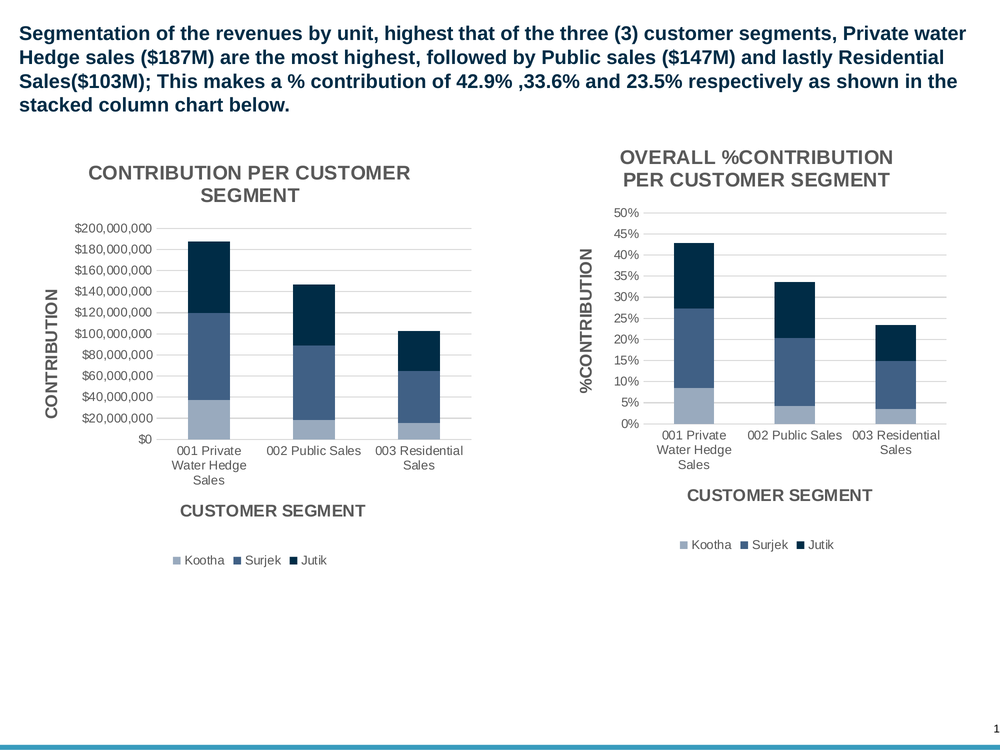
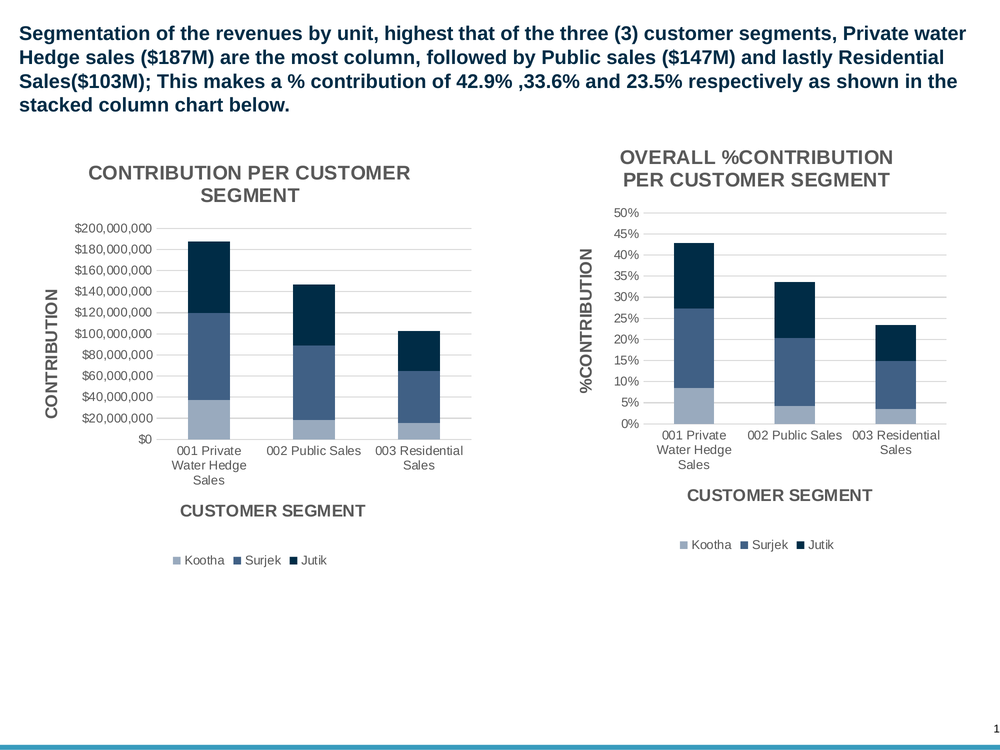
most highest: highest -> column (382, 58)
